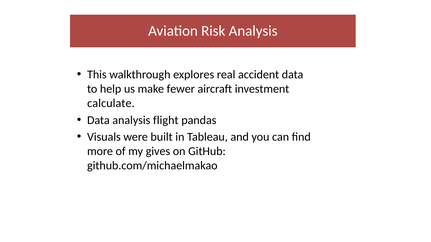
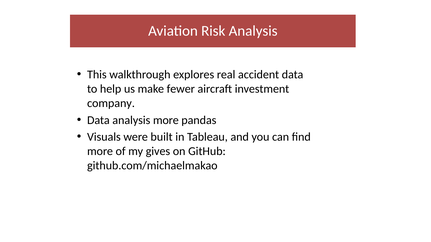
calculate: calculate -> company (111, 104)
analysis flight: flight -> more (166, 120)
